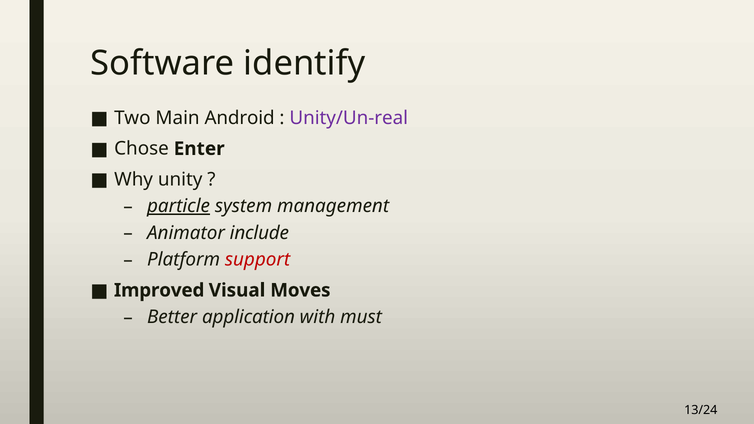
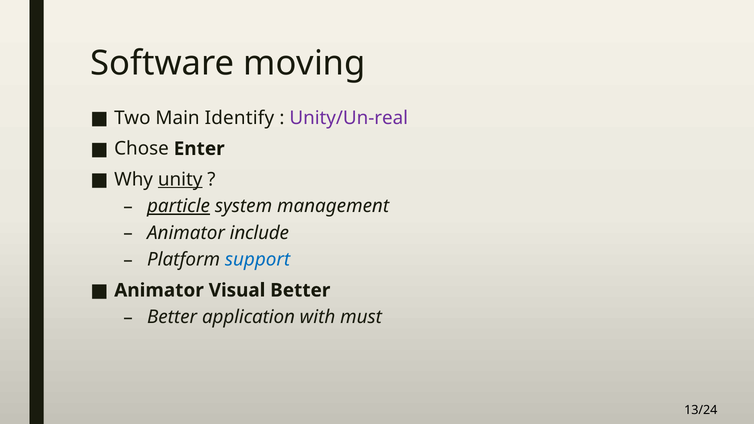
identify: identify -> moving (304, 63)
Android: Android -> Identify (239, 118)
unity underline: none -> present (180, 179)
support colour: red -> blue (258, 260)
Improved: Improved -> Animator (159, 290)
Visual Moves: Moves -> Better (300, 290)
